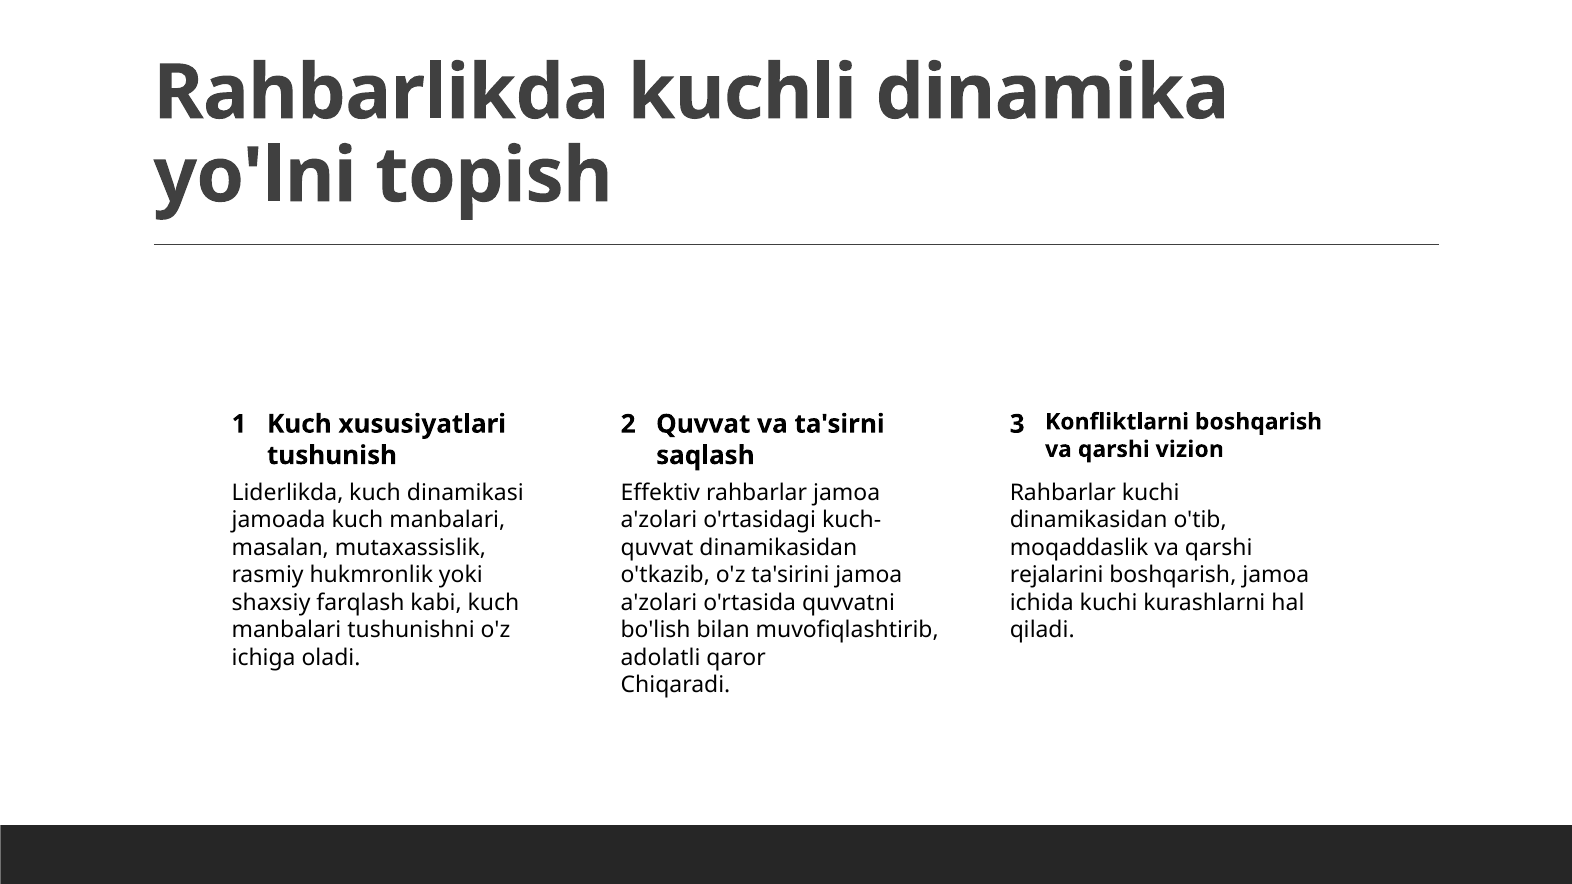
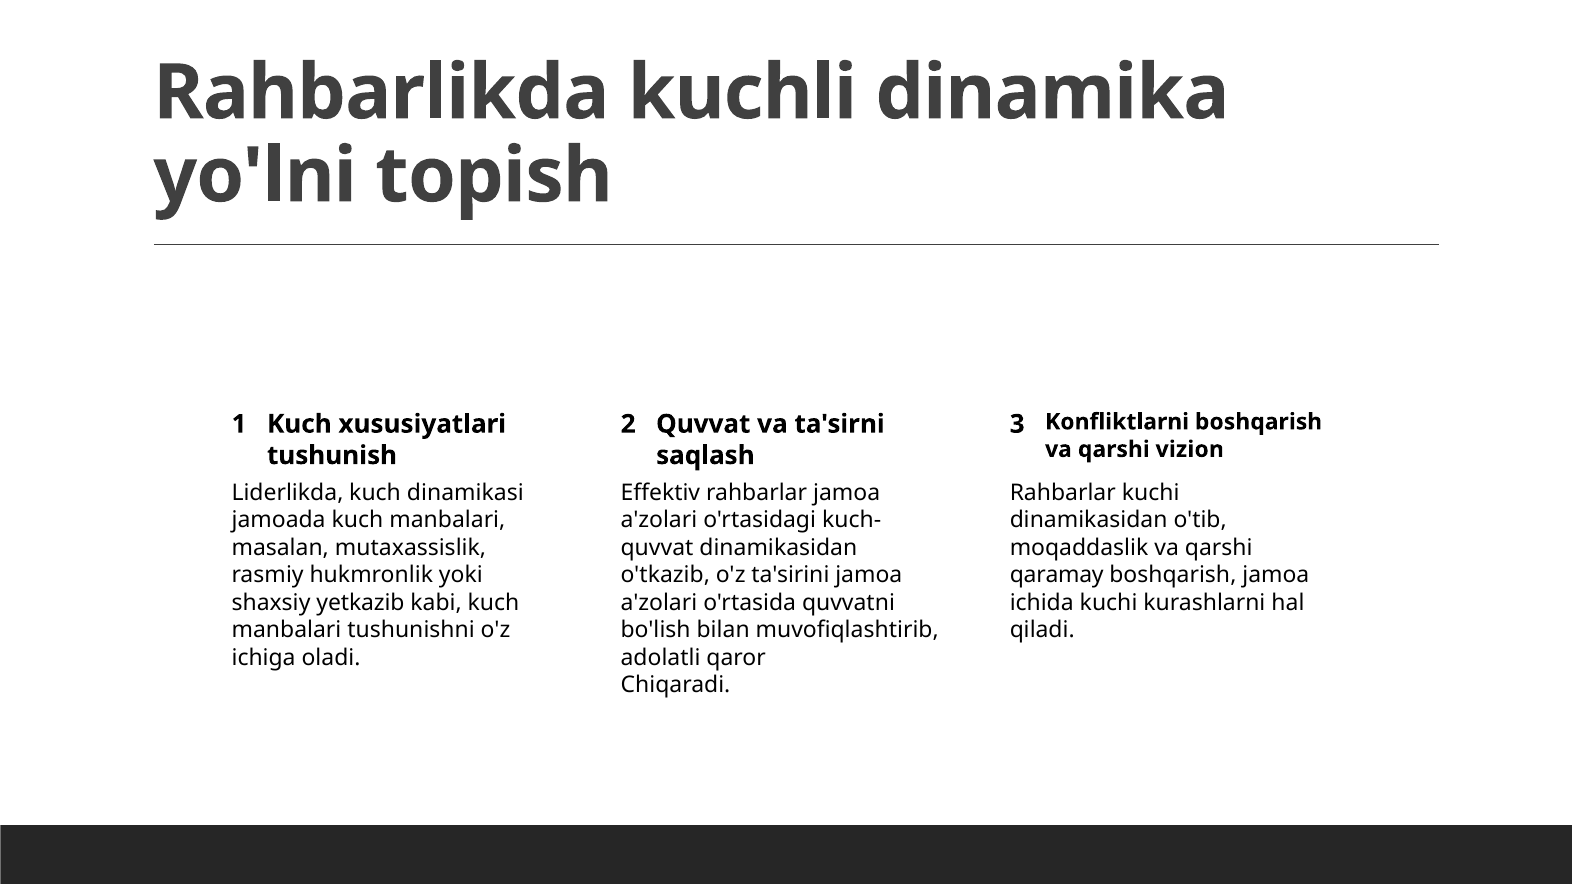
rejalarini: rejalarini -> qaramay (1057, 575)
farqlash: farqlash -> yetkazib (360, 603)
